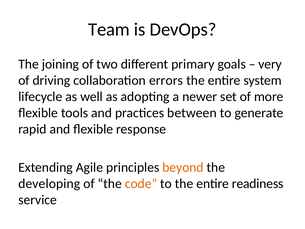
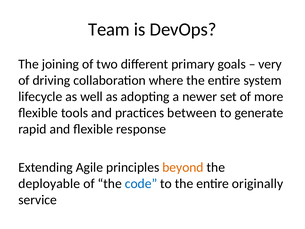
errors: errors -> where (166, 80)
developing: developing -> deployable (49, 183)
code colour: orange -> blue (141, 183)
readiness: readiness -> originally (258, 183)
